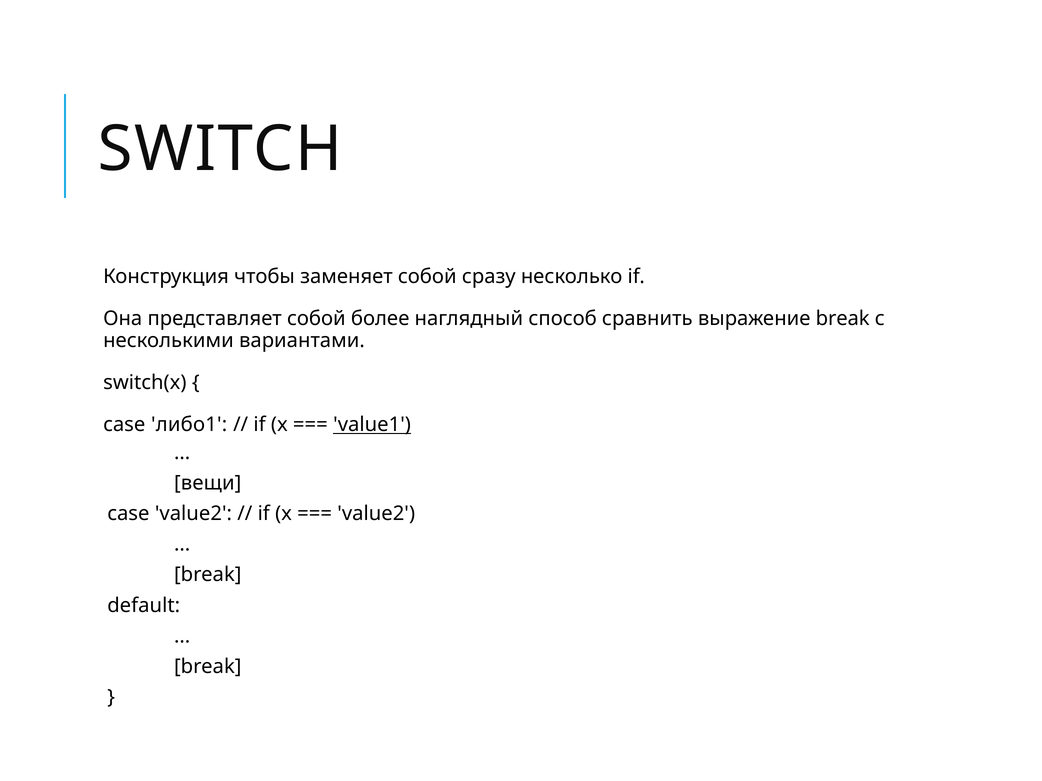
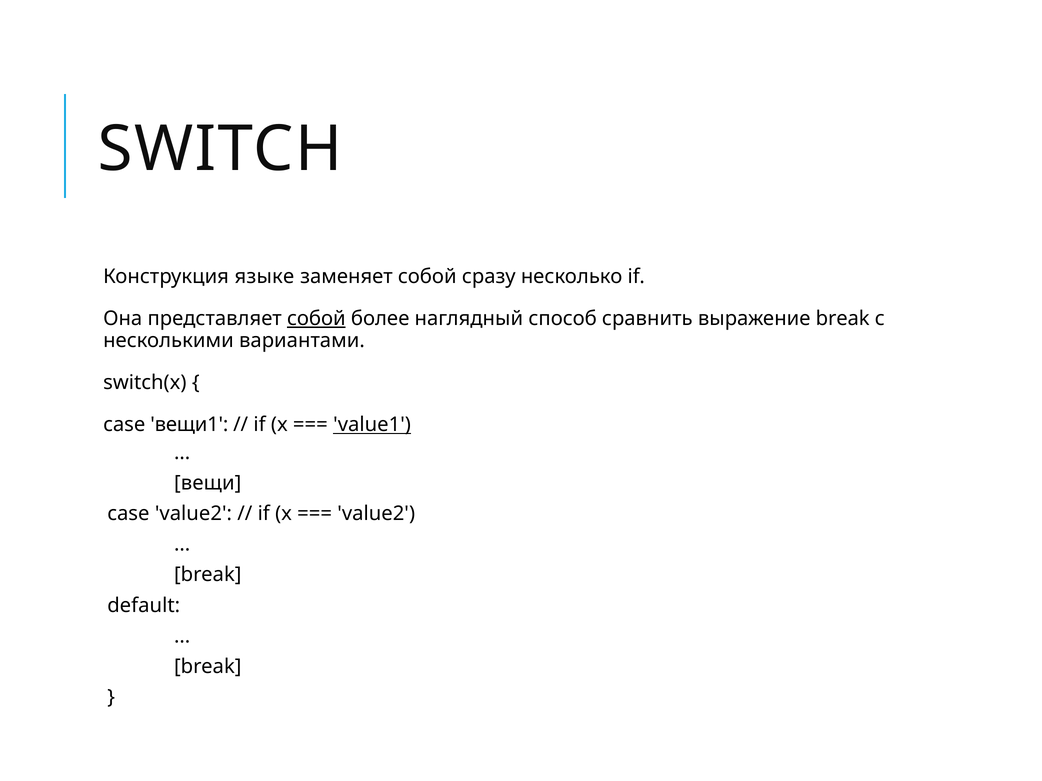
чтобы: чтобы -> языке (264, 277)
собой underline: none -> present (316, 319)
либо1: либо1 -> вещи1 (189, 425)
